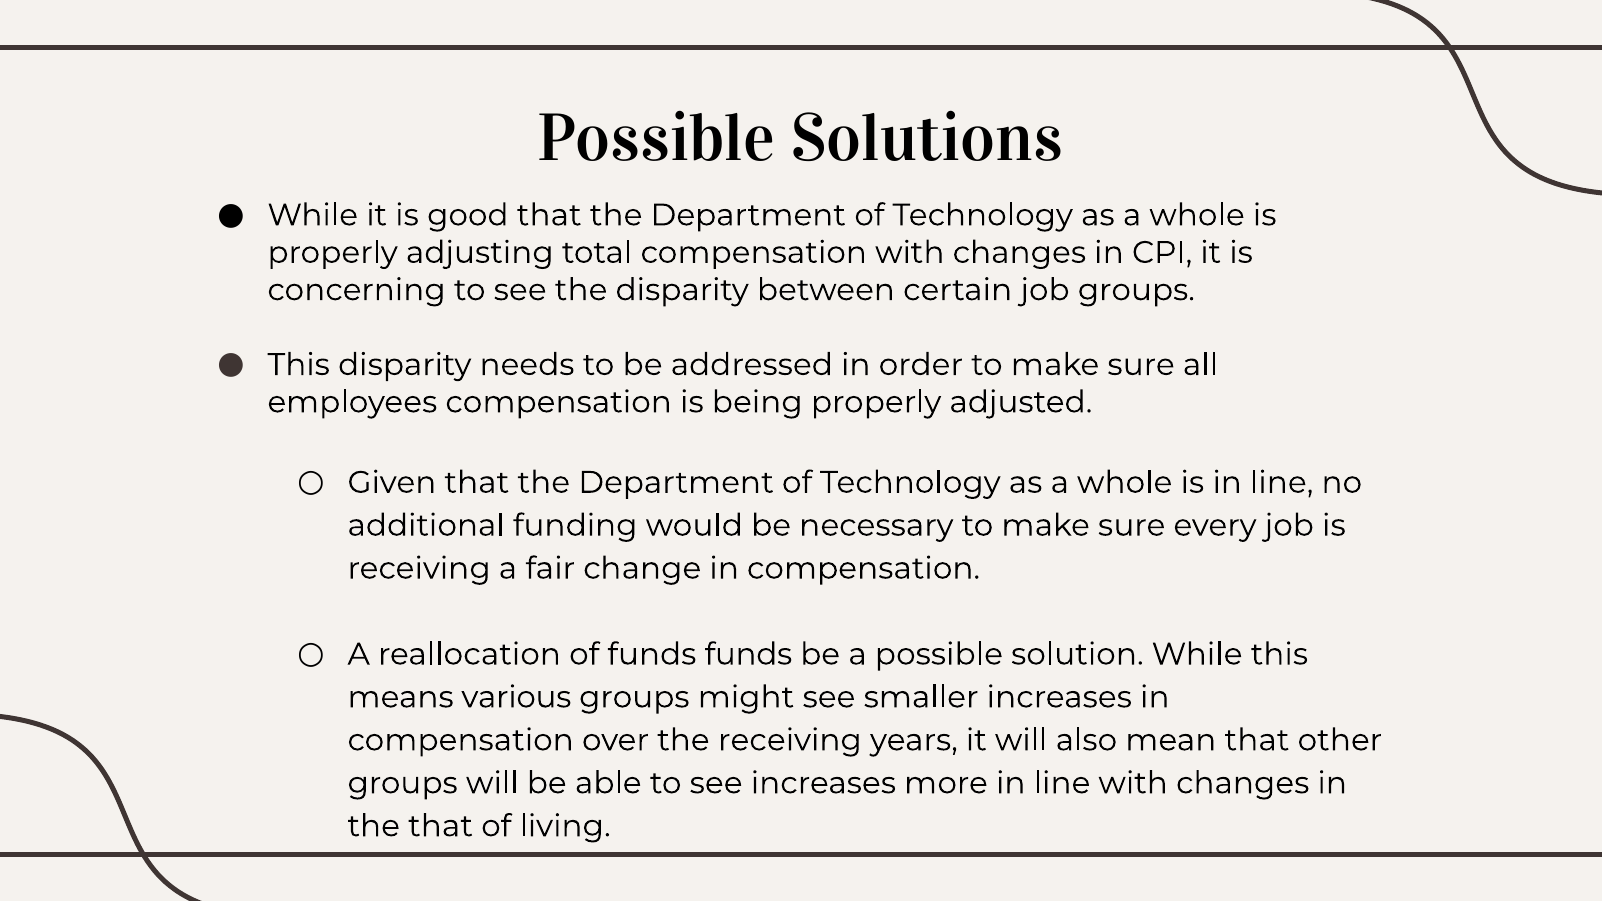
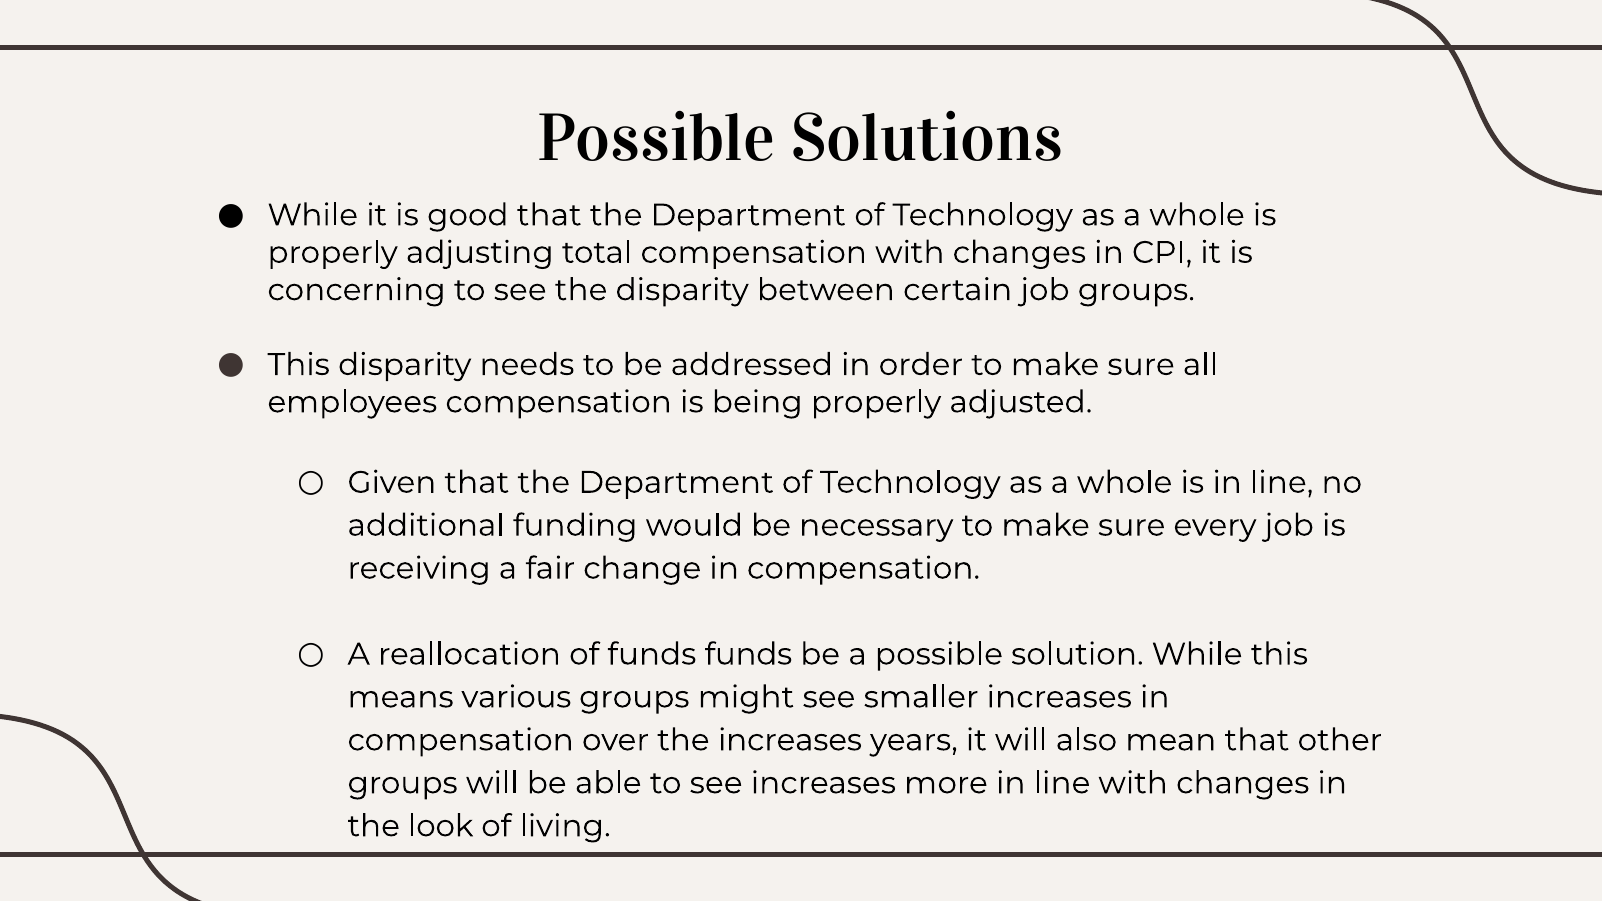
the receiving: receiving -> increases (790, 740)
the that: that -> look (441, 826)
